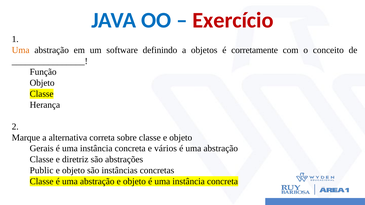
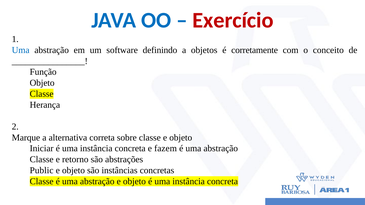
Uma colour: orange -> blue (21, 50)
Gerais: Gerais -> Iniciar (42, 149)
vários: vários -> fazem (166, 149)
diretriz: diretriz -> retorno (75, 160)
